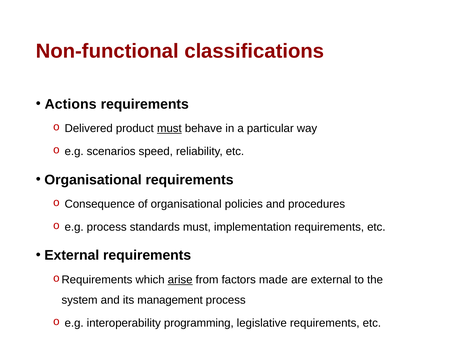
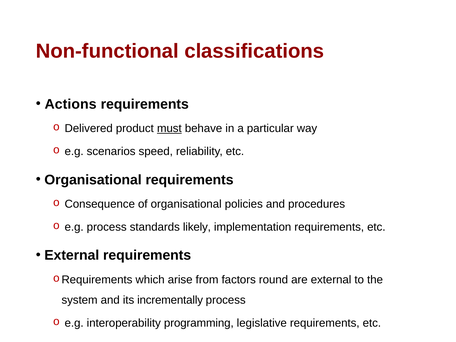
standards must: must -> likely (197, 227)
arise underline: present -> none (180, 280)
made: made -> round (273, 280)
management: management -> incrementally (170, 300)
